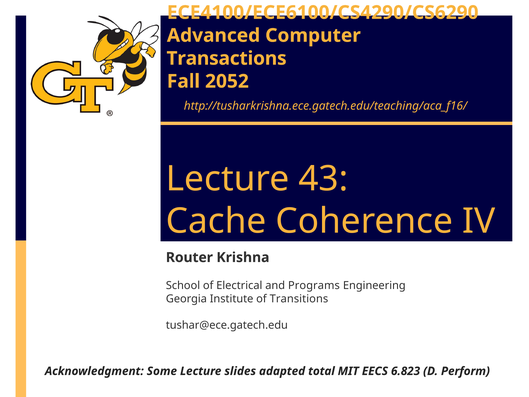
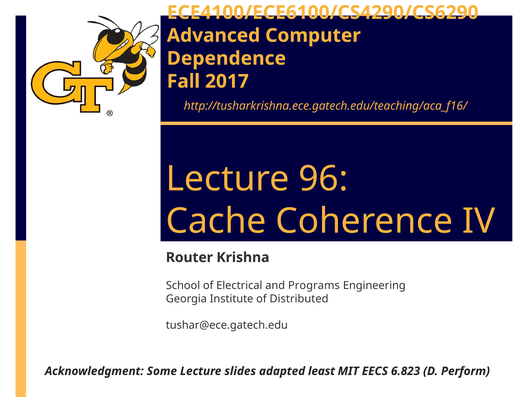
Transactions: Transactions -> Dependence (226, 58)
2052: 2052 -> 2017 (227, 81)
43: 43 -> 96 (323, 179)
Transitions: Transitions -> Distributed (299, 299)
total: total -> least (322, 371)
